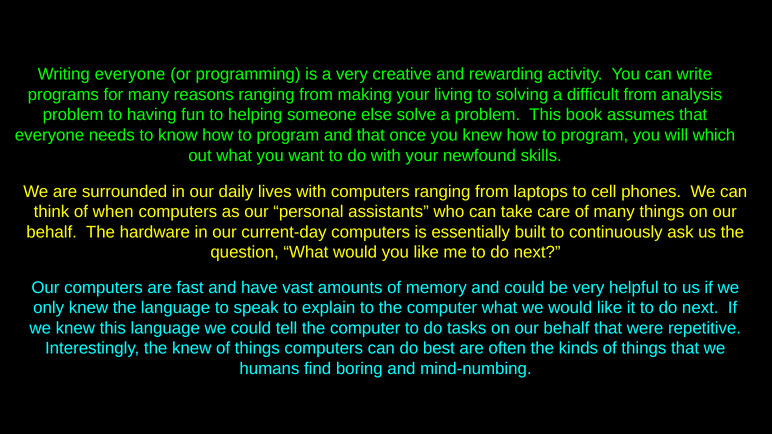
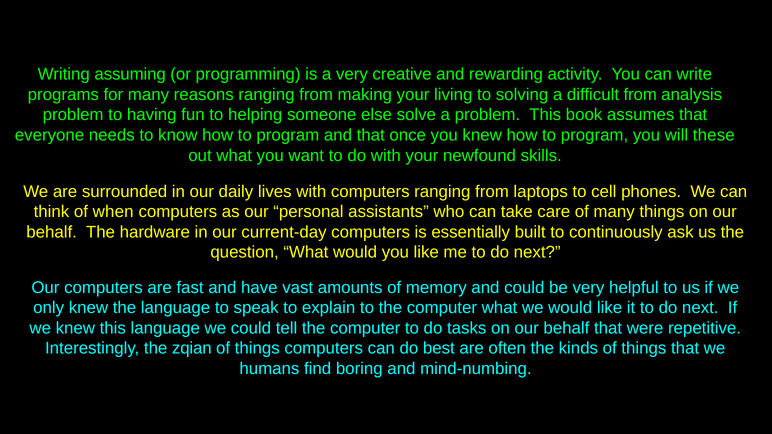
Writing everyone: everyone -> assuming (130, 74)
which: which -> these (714, 135)
the knew: knew -> zqian (192, 349)
